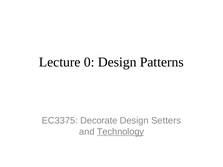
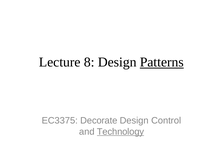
0: 0 -> 8 (89, 62)
Patterns underline: none -> present (162, 62)
Setters: Setters -> Control (166, 121)
